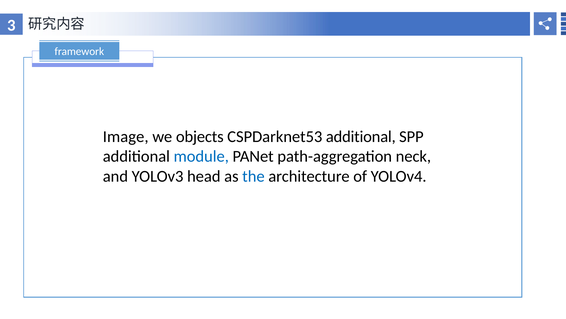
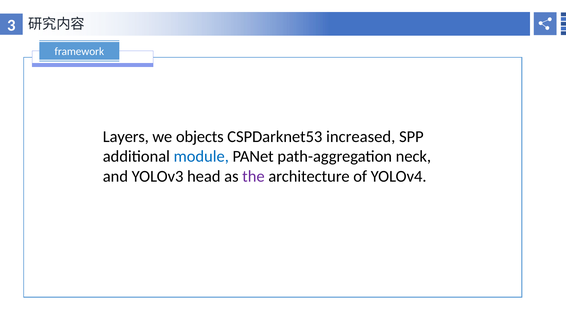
Image: Image -> Layers (126, 136)
CSPDarknet53 additional: additional -> increased (361, 136)
the colour: blue -> purple (253, 176)
